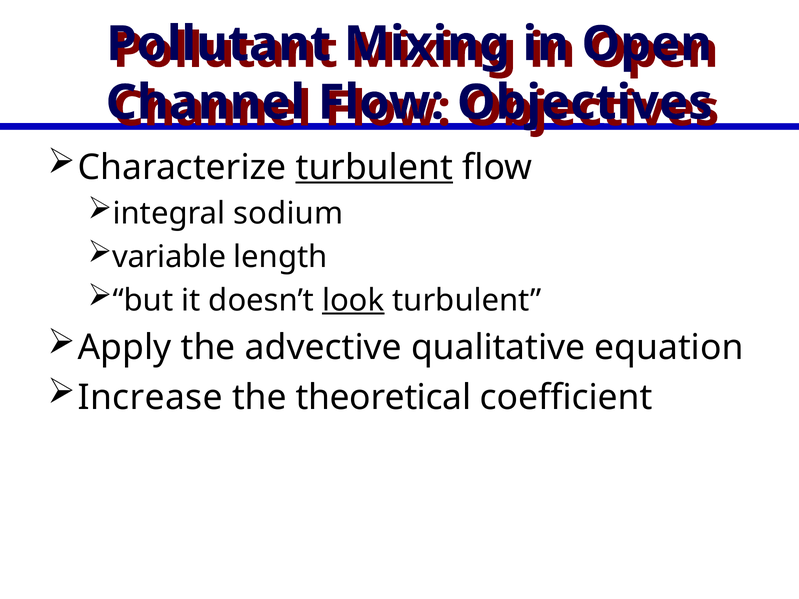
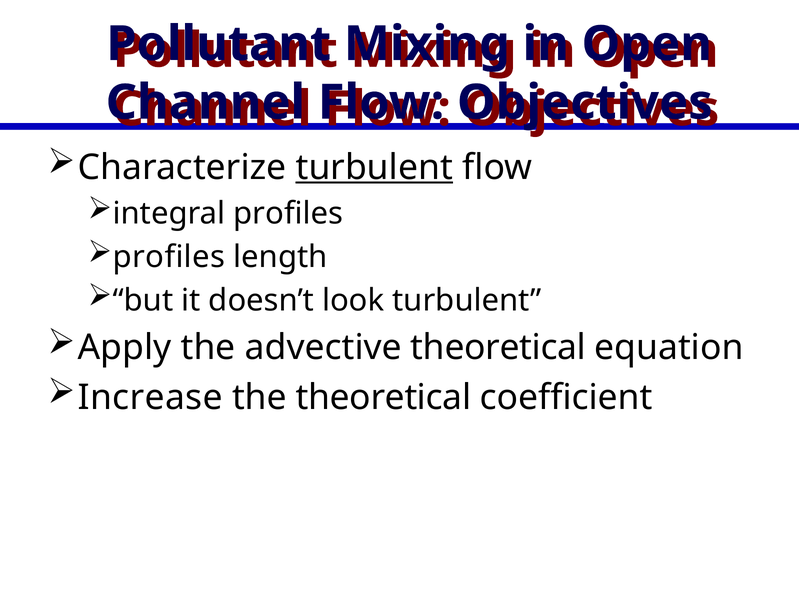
integral sodium: sodium -> profiles (288, 213)
variable: variable -> profiles (169, 257)
look underline: present -> none (353, 300)
advective qualitative: qualitative -> theoretical (498, 348)
